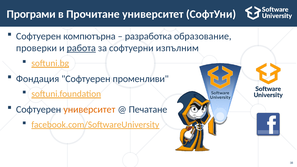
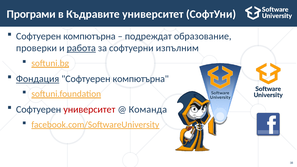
Прочитане: Прочитане -> Къдравите (93, 14)
разработка: разработка -> подреждат (148, 36)
Фондация underline: none -> present (38, 79)
променливи: променливи -> компютърна (141, 79)
университет colour: orange -> red (89, 109)
Печатане: Печатане -> Команда (148, 109)
